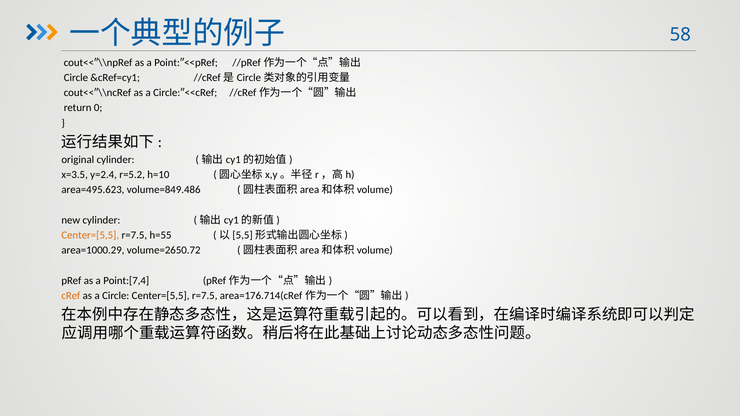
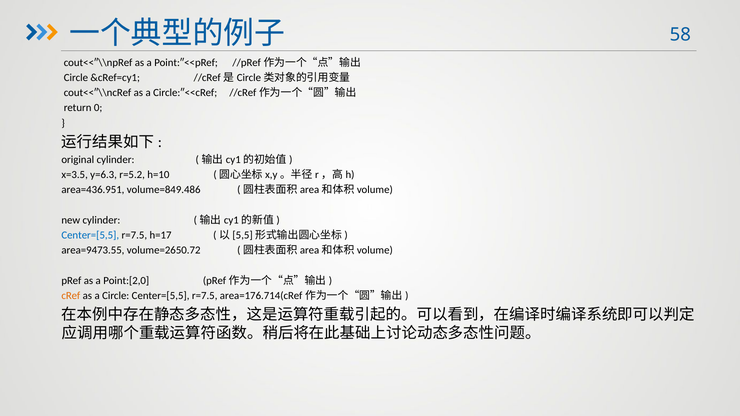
y=2.4: y=2.4 -> y=6.3 (104, 175)
area=495.623: area=495.623 -> area=436.951 (93, 190)
Center=[5,5 colour: orange -> blue (90, 235)
h=55: h=55 -> h=17 (161, 235)
area=1000.29: area=1000.29 -> area=9473.55 (93, 250)
Point:[7,4: Point:[7,4 -> Point:[2,0 (126, 281)
